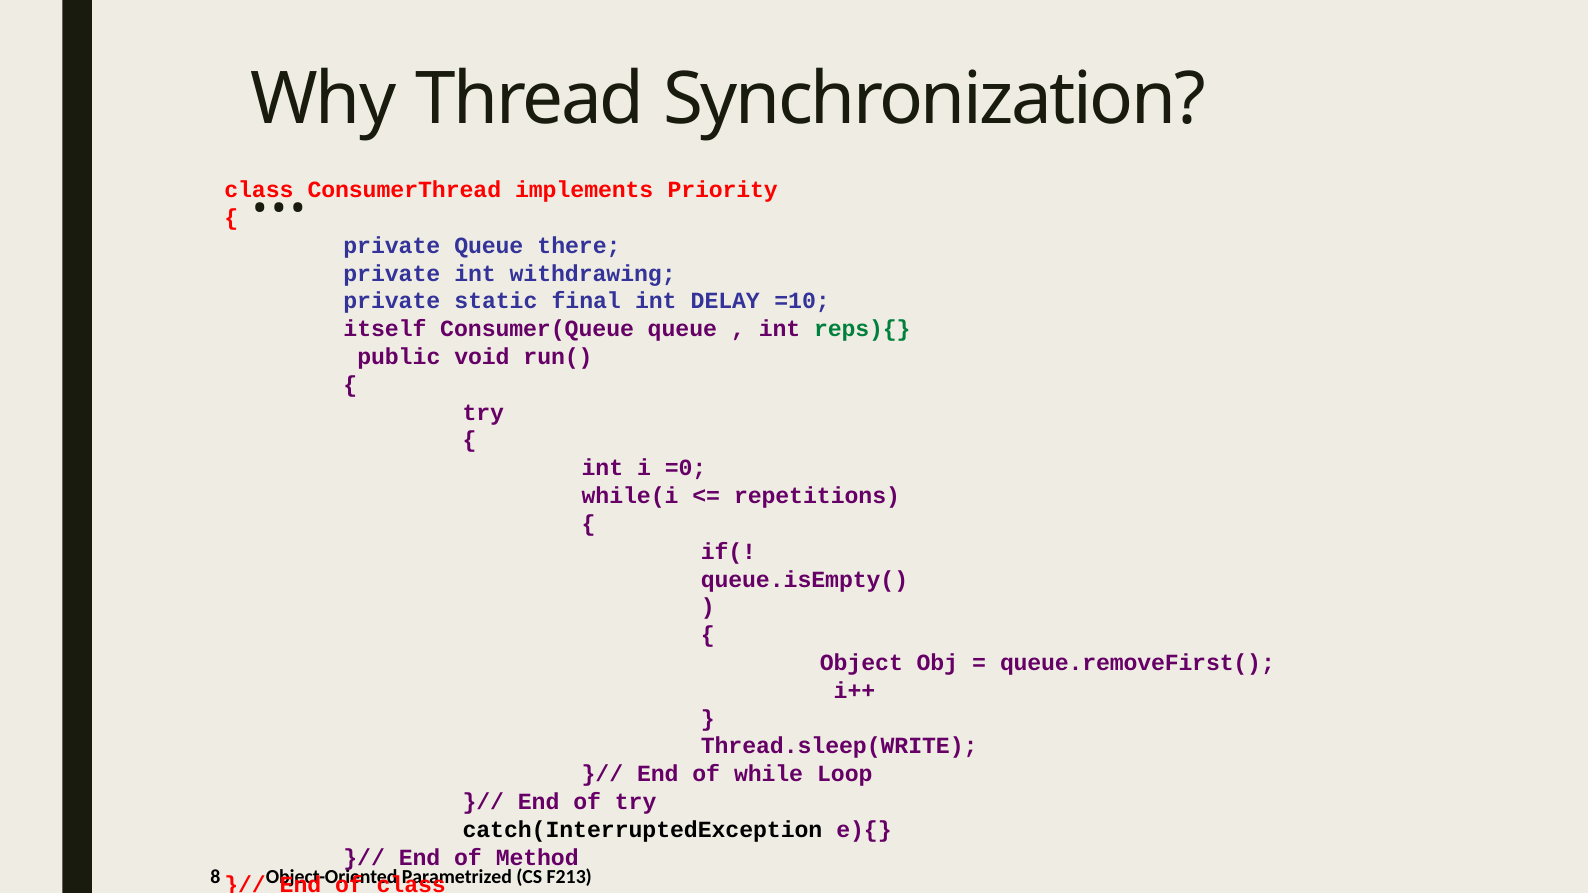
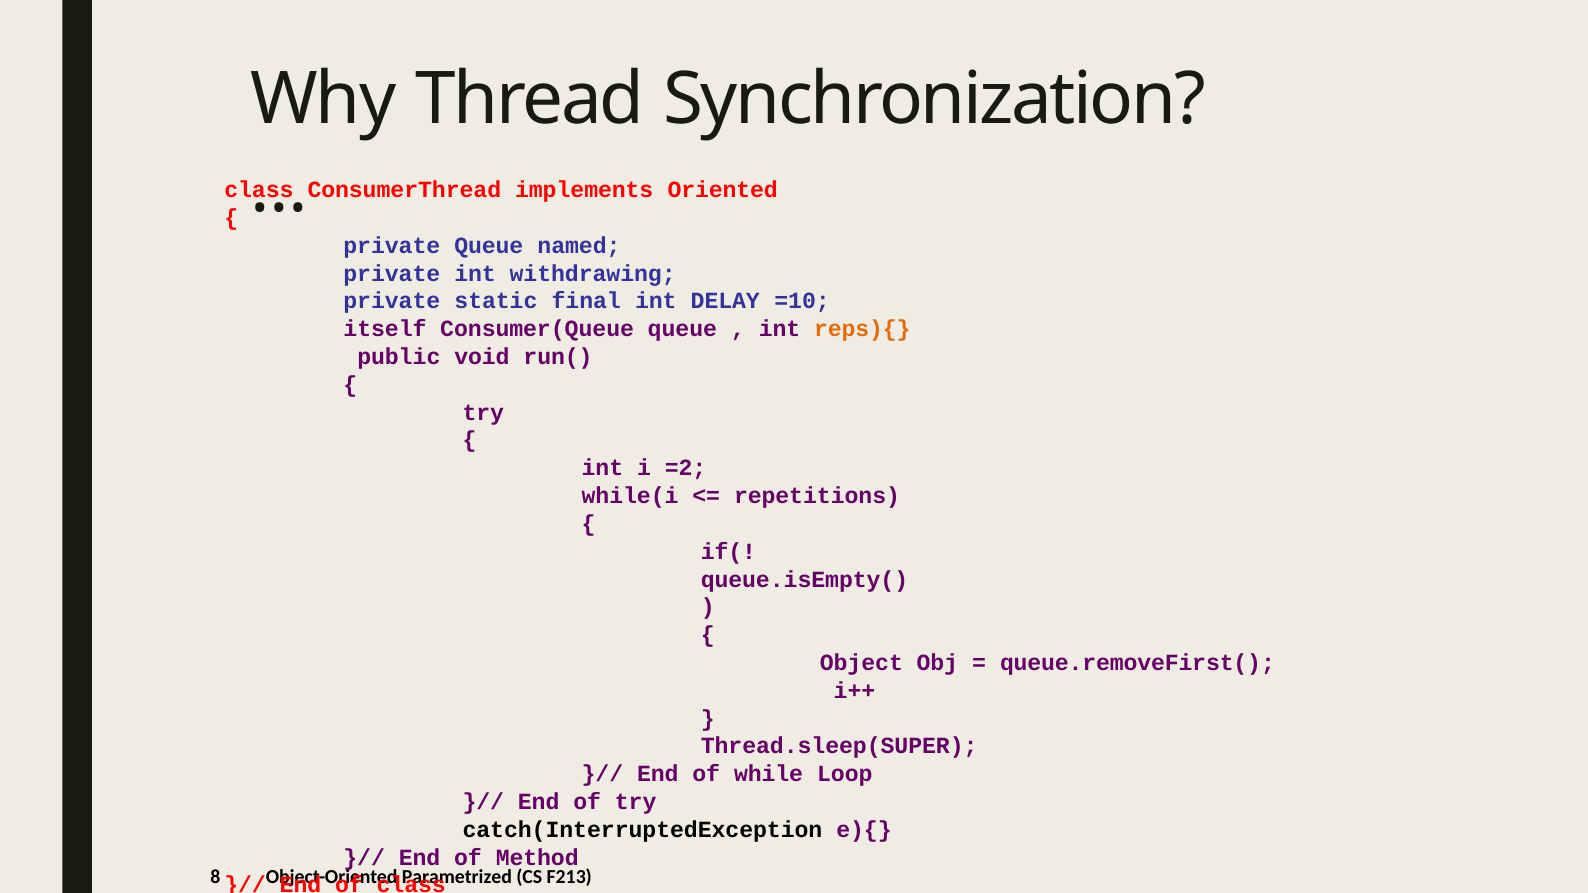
Priority: Priority -> Oriented (723, 190)
there: there -> named (579, 246)
reps){ colour: green -> orange (862, 329)
=0: =0 -> =2 (686, 468)
Thread.sleep(WRITE: Thread.sleep(WRITE -> Thread.sleep(SUPER (839, 746)
